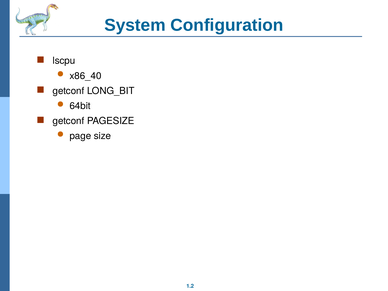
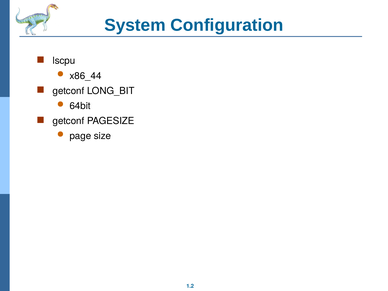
x86_40: x86_40 -> x86_44 (86, 76)
